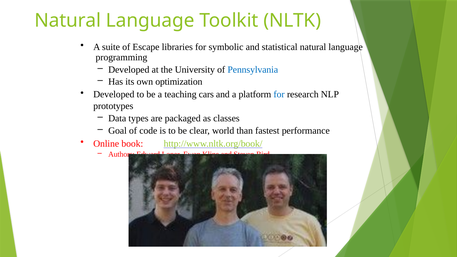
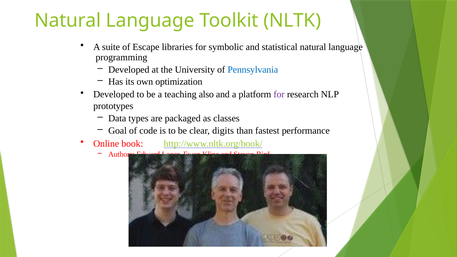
cars: cars -> also (206, 95)
for colour: blue -> purple (279, 95)
world: world -> digits (223, 131)
